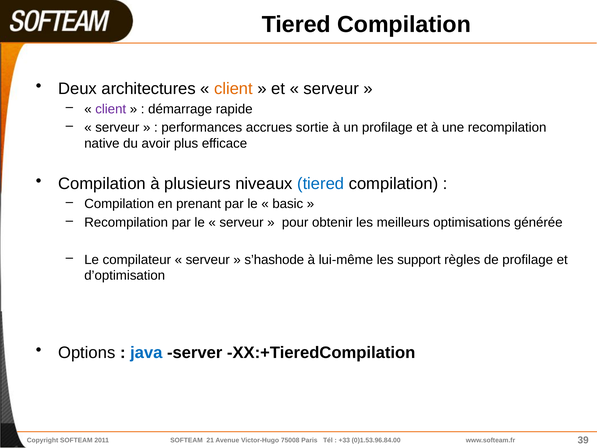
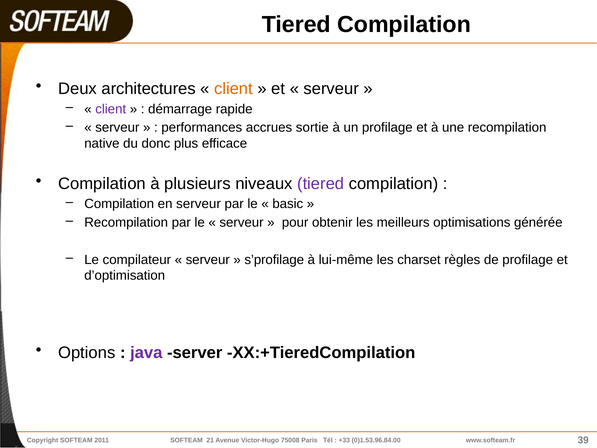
avoir: avoir -> donc (156, 143)
tiered colour: blue -> purple (321, 183)
en prenant: prenant -> serveur (198, 204)
s’hashode: s’hashode -> s’profilage (274, 260)
support: support -> charset (419, 260)
java colour: blue -> purple (146, 353)
